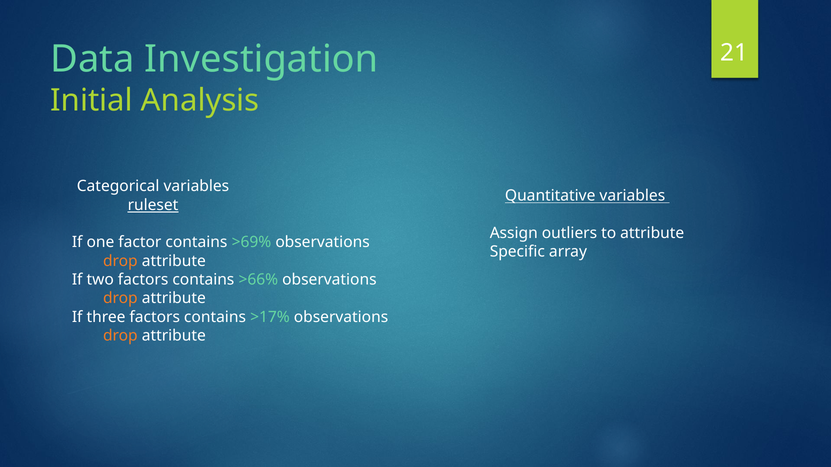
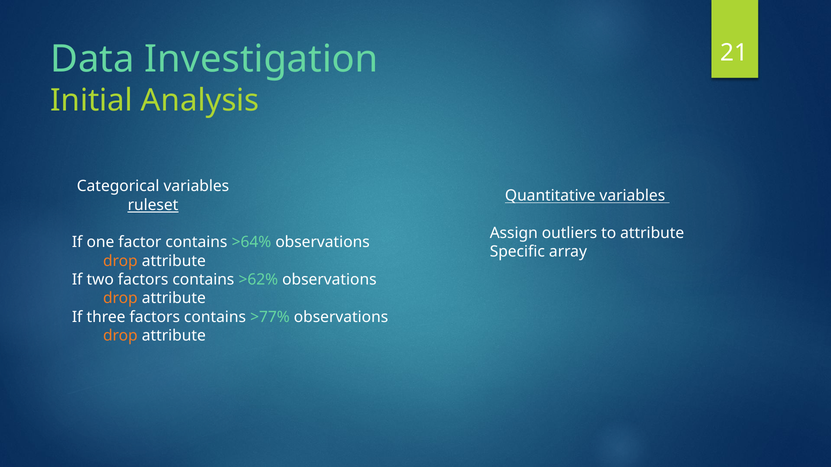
>69%: >69% -> >64% (251, 242)
>66%: >66% -> >62% (258, 280)
>17%: >17% -> >77% (270, 317)
